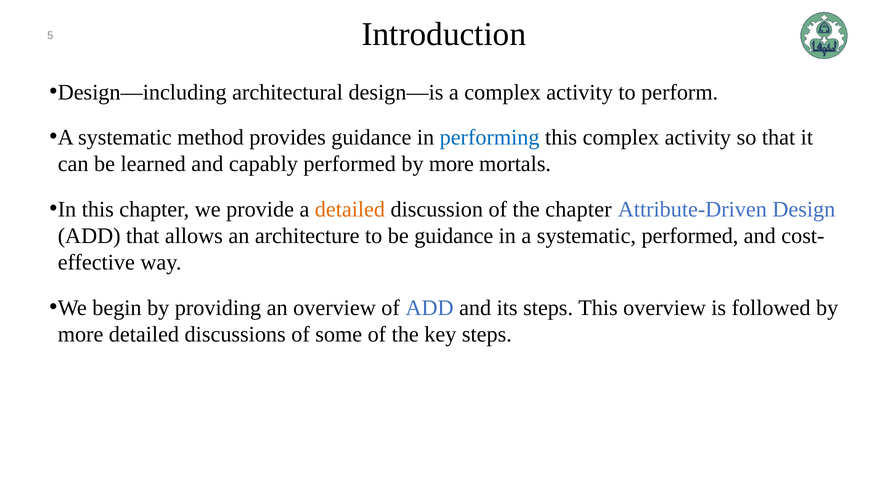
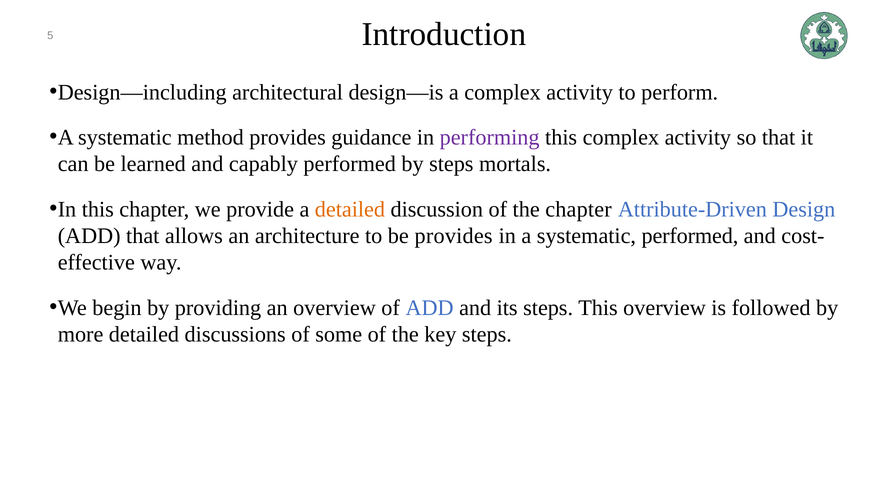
performing colour: blue -> purple (490, 137)
performed by more: more -> steps (451, 164)
be guidance: guidance -> provides (454, 236)
